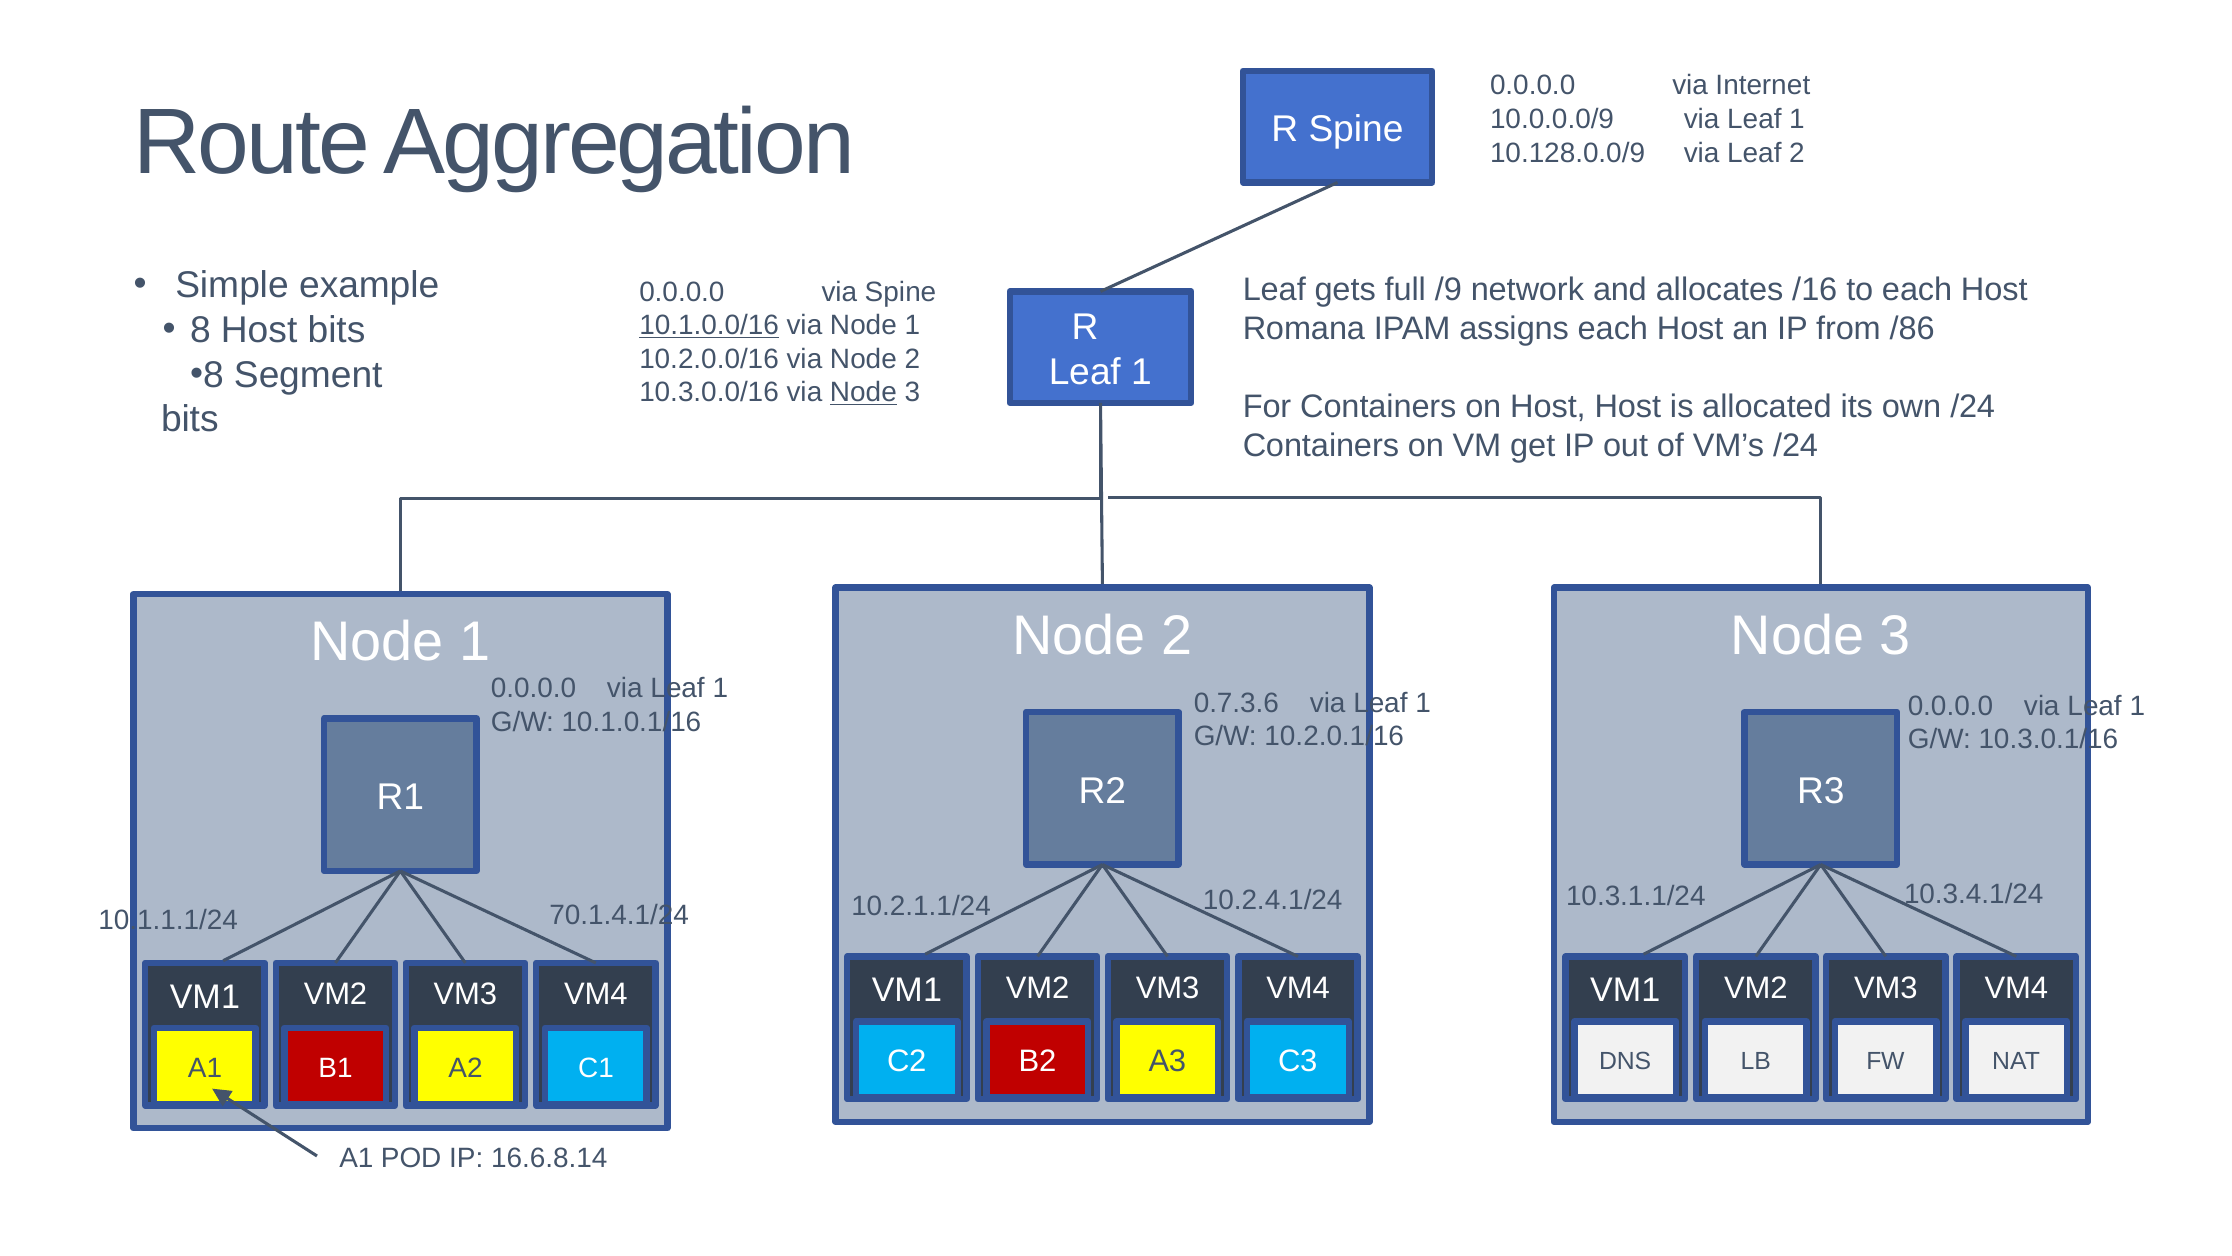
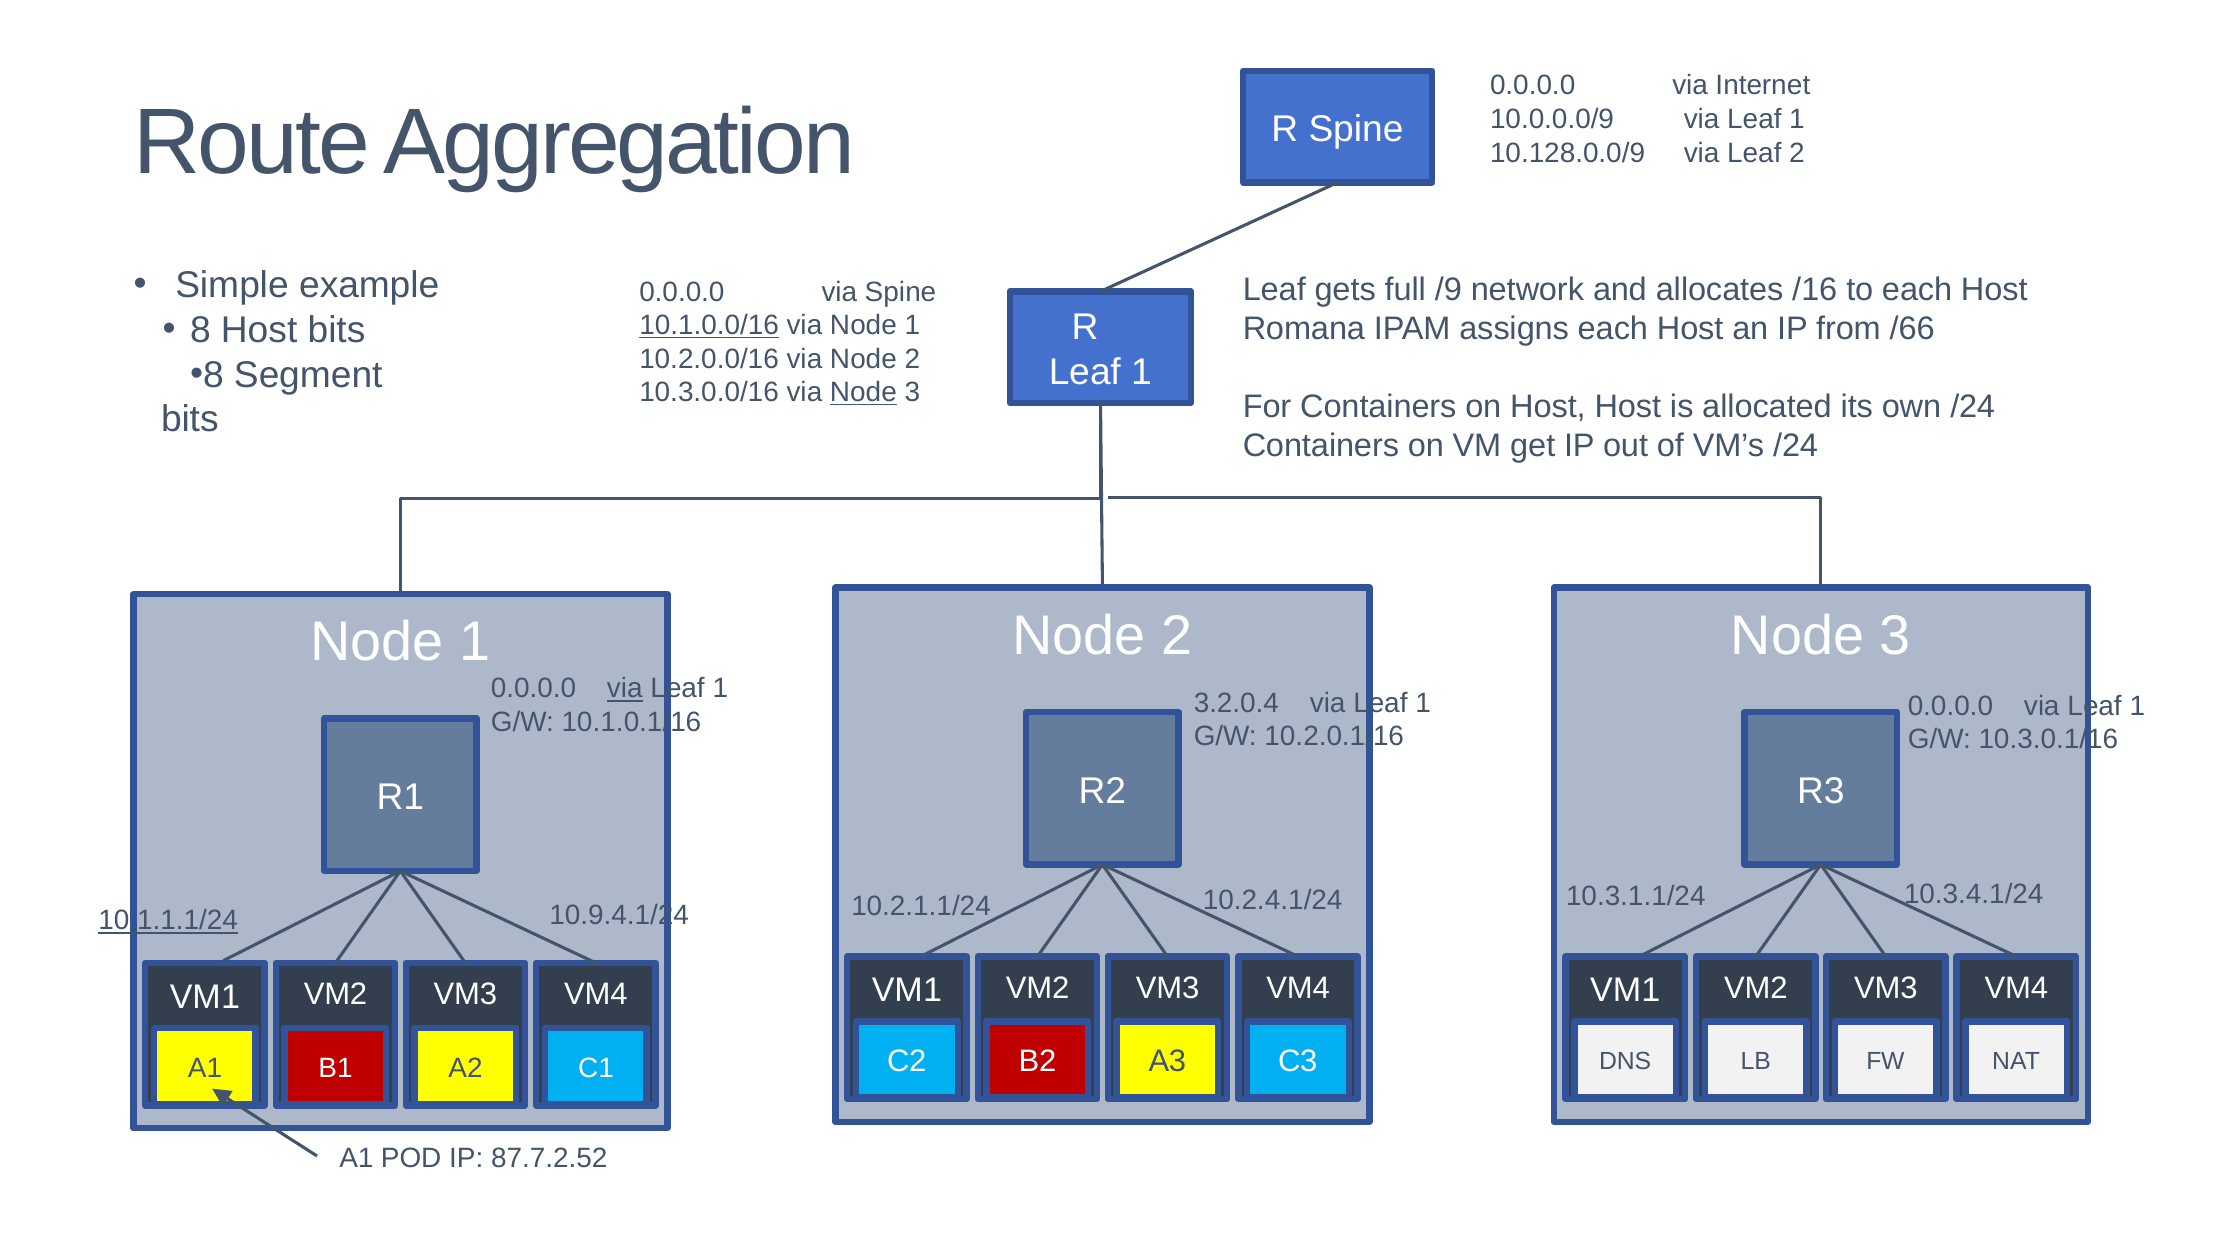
/86: /86 -> /66 (1912, 329)
via underline: none -> present (625, 688)
0.7.3.6: 0.7.3.6 -> 3.2.0.4 (1236, 703)
70.1.4.1/24: 70.1.4.1/24 -> 10.9.4.1/24 (619, 915)
10.1.1.1/24 underline: none -> present (168, 920)
16.6.8.14: 16.6.8.14 -> 87.7.2.52 (549, 1157)
